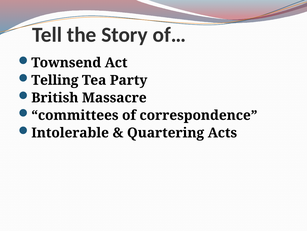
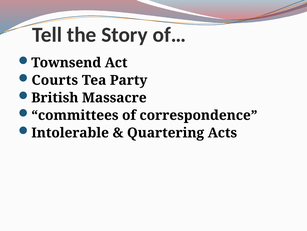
Telling: Telling -> Courts (55, 80)
